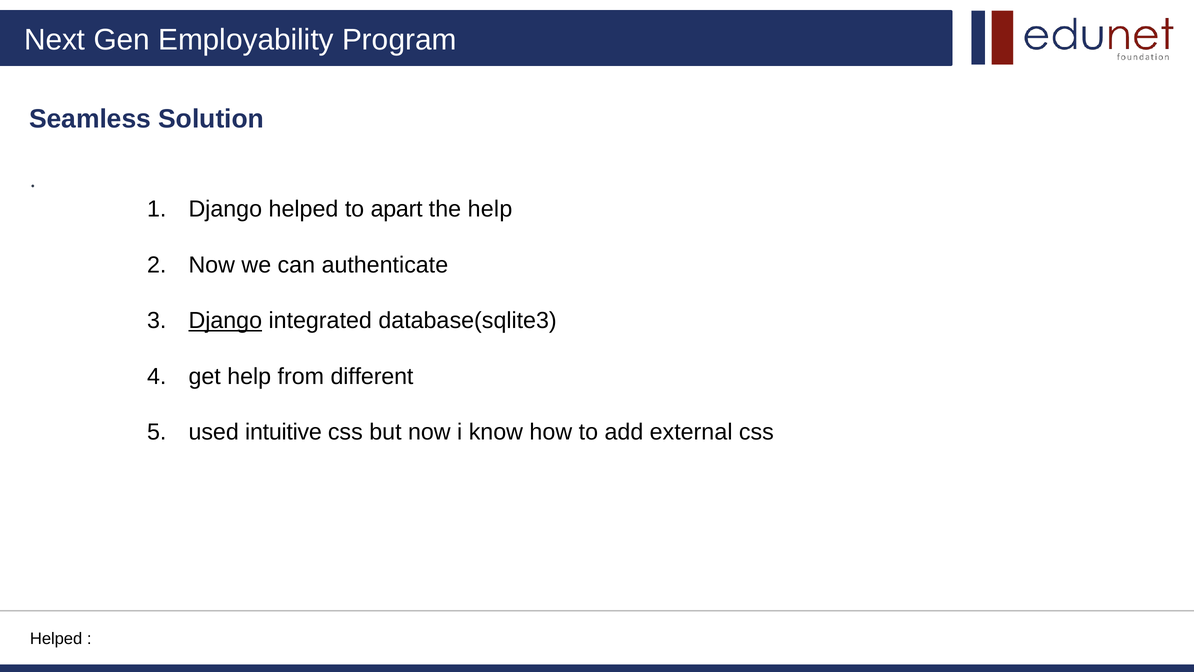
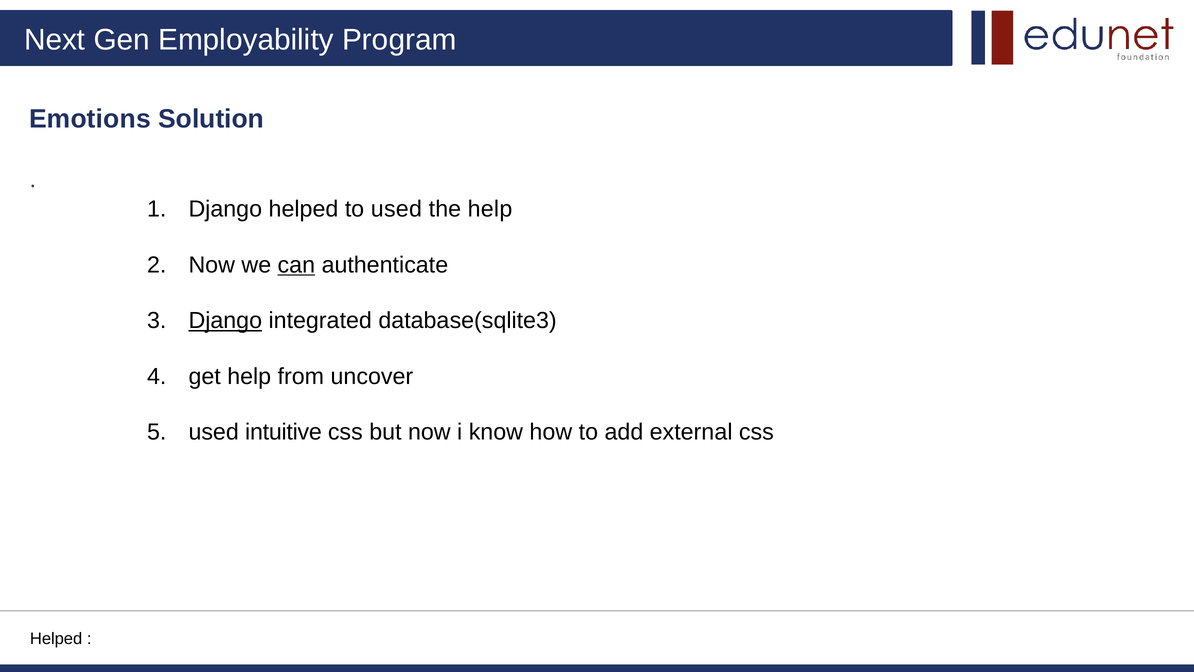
Seamless: Seamless -> Emotions (90, 119)
to apart: apart -> used (396, 209)
can underline: none -> present (296, 265)
different: different -> uncover (372, 376)
